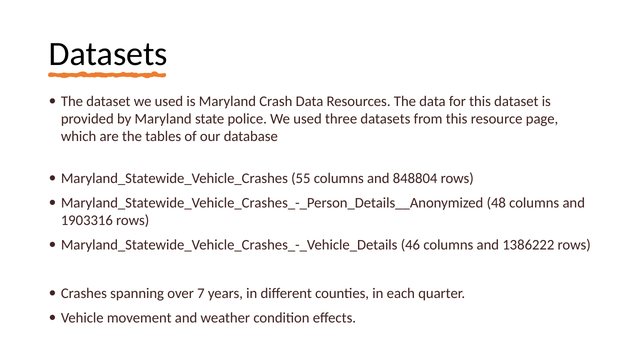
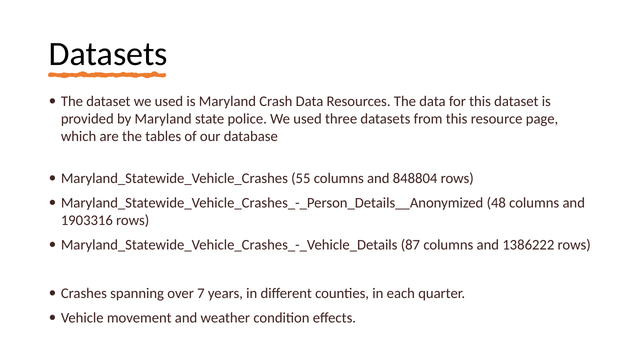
46: 46 -> 87 (410, 245)
